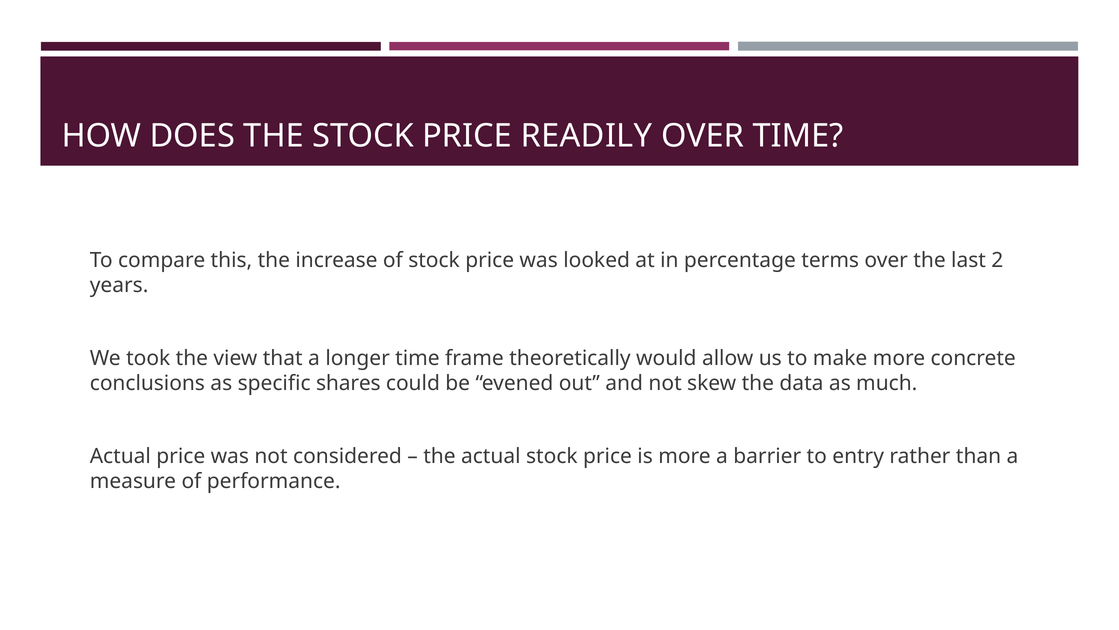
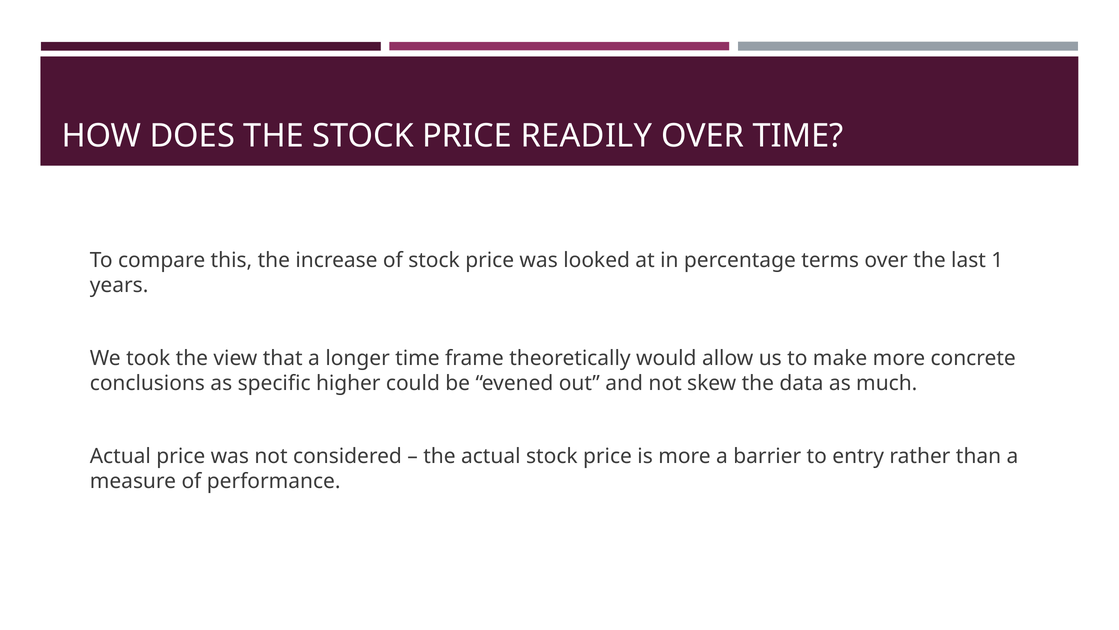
2: 2 -> 1 (997, 260)
shares: shares -> higher (348, 383)
